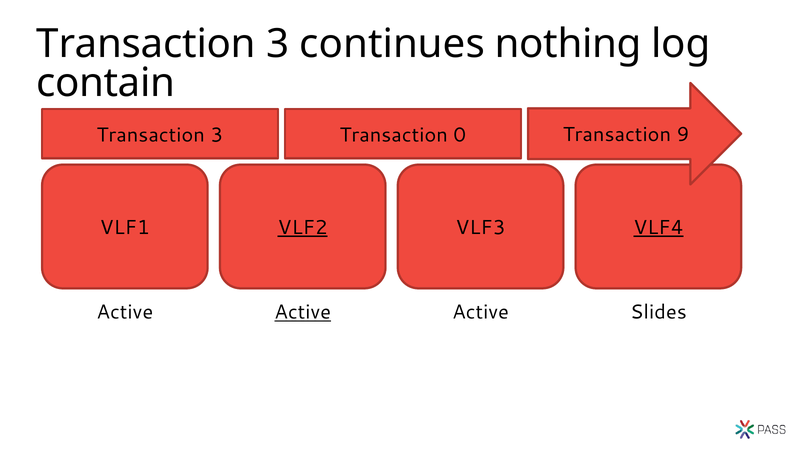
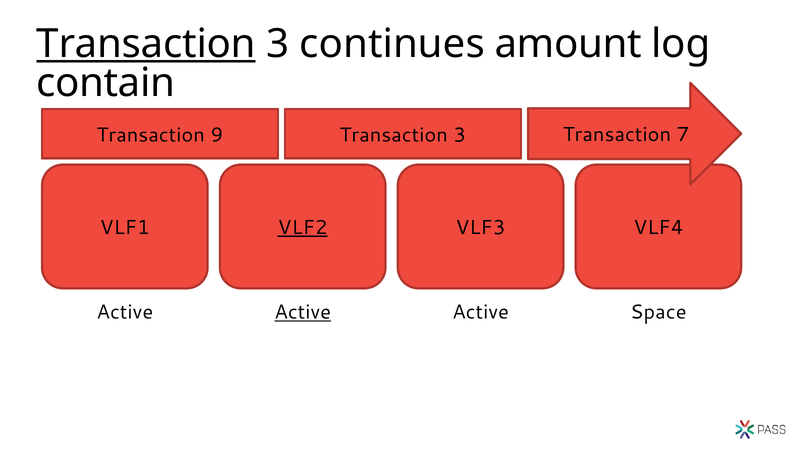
Transaction underline: none -> present (146, 44)
nothing: nothing -> amount (568, 44)
3: 3 -> 9 (217, 135)
0: 0 -> 3 (460, 135)
9: 9 -> 7 (683, 135)
VLF4 underline: present -> none (658, 228)
Slides: Slides -> Space (658, 313)
